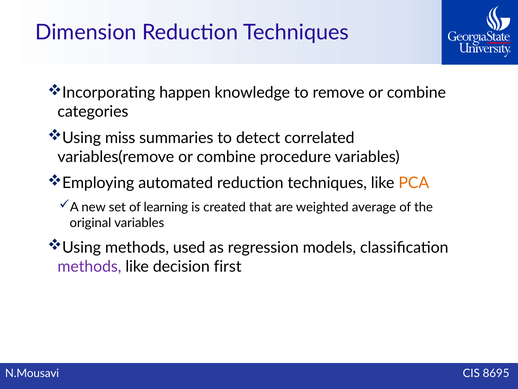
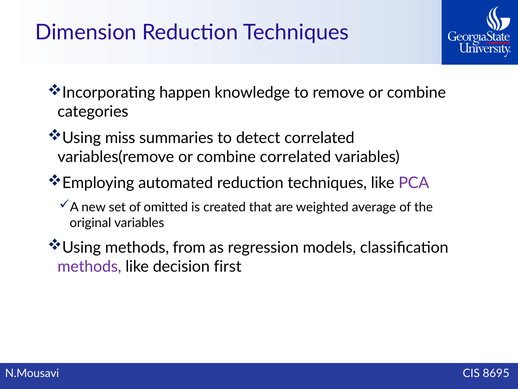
combine procedure: procedure -> correlated (295, 157)
PCA colour: orange -> purple (414, 183)
learning: learning -> omitted (166, 207)
used: used -> from (189, 247)
